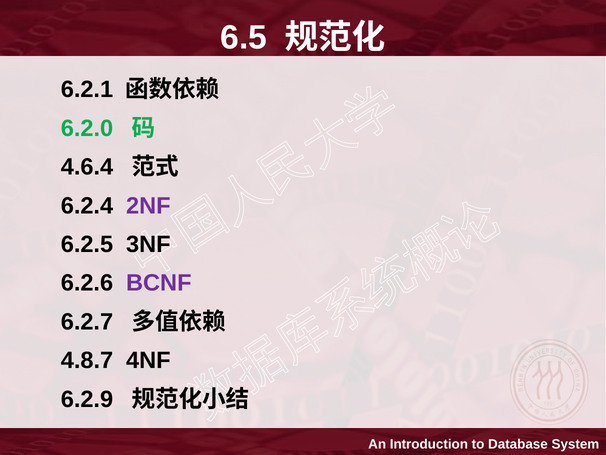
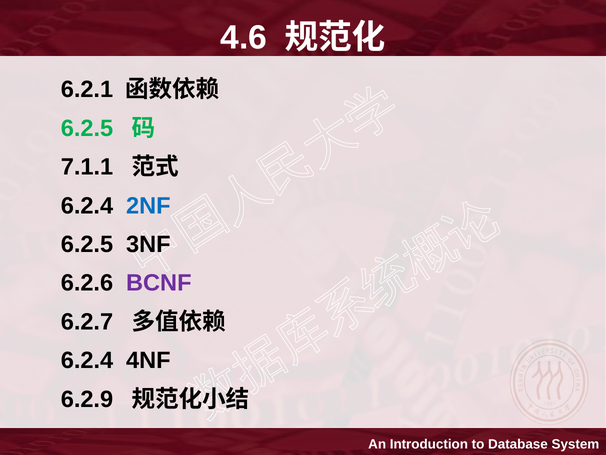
6.5: 6.5 -> 4.6 (244, 38)
6.2.0: 6.2.0 -> 6.2.5 (87, 128)
4.6.4: 4.6.4 -> 7.1.1 (87, 167)
2NF colour: purple -> blue (148, 206)
4.8.7: 4.8.7 -> 6.2.4 (87, 360)
